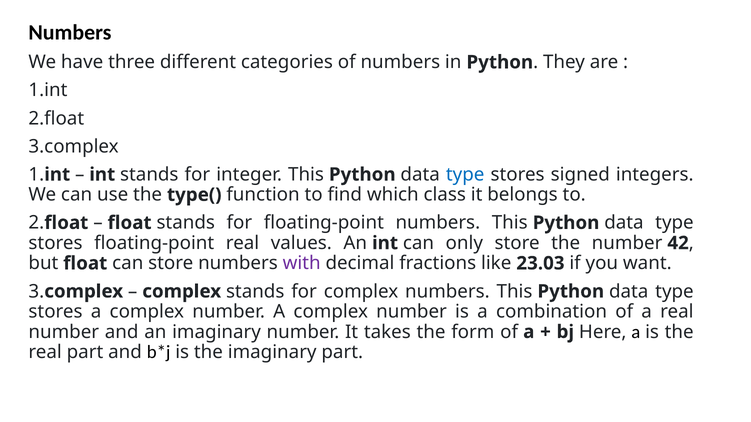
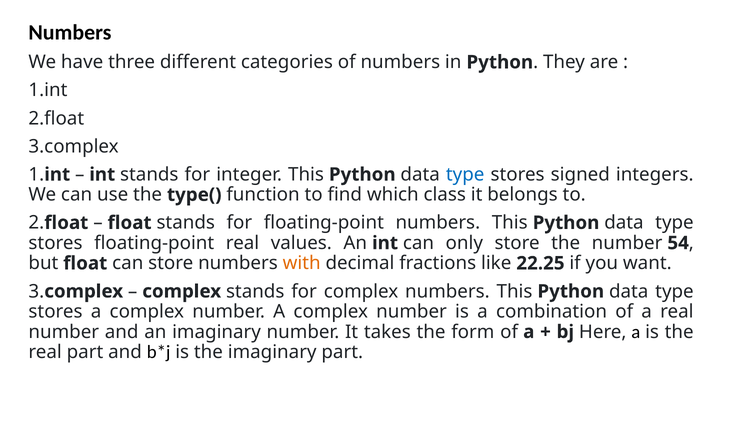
42: 42 -> 54 (678, 243)
with colour: purple -> orange (302, 264)
23.03: 23.03 -> 22.25 (540, 264)
